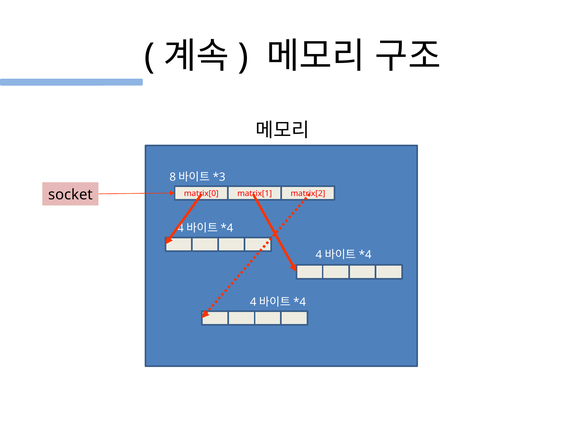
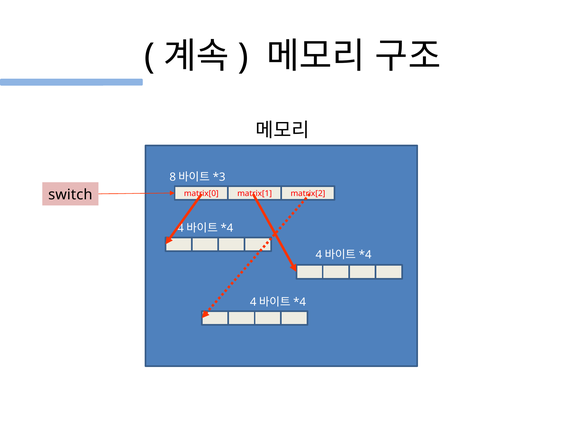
socket: socket -> switch (70, 195)
